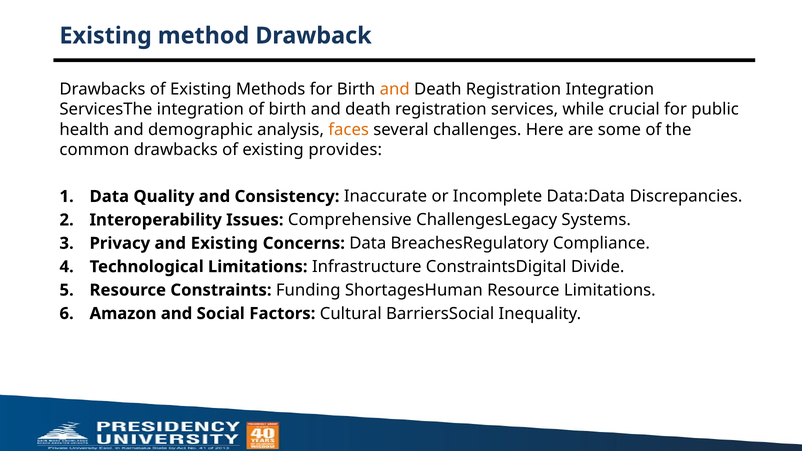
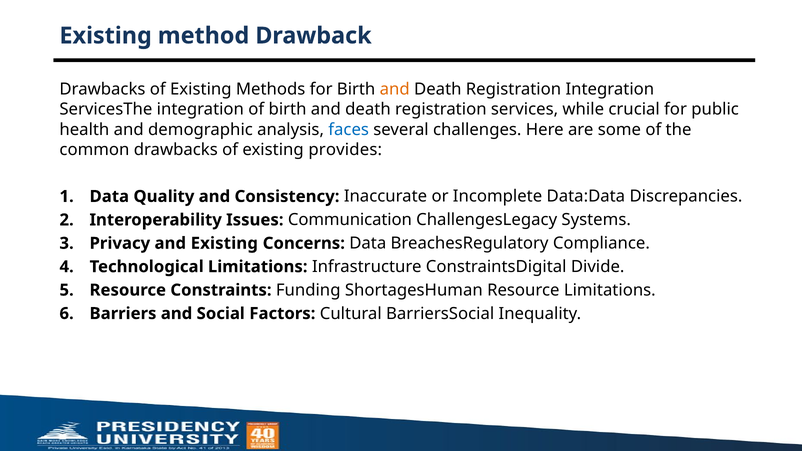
faces colour: orange -> blue (349, 130)
Comprehensive: Comprehensive -> Communication (350, 220)
Amazon: Amazon -> Barriers (123, 314)
